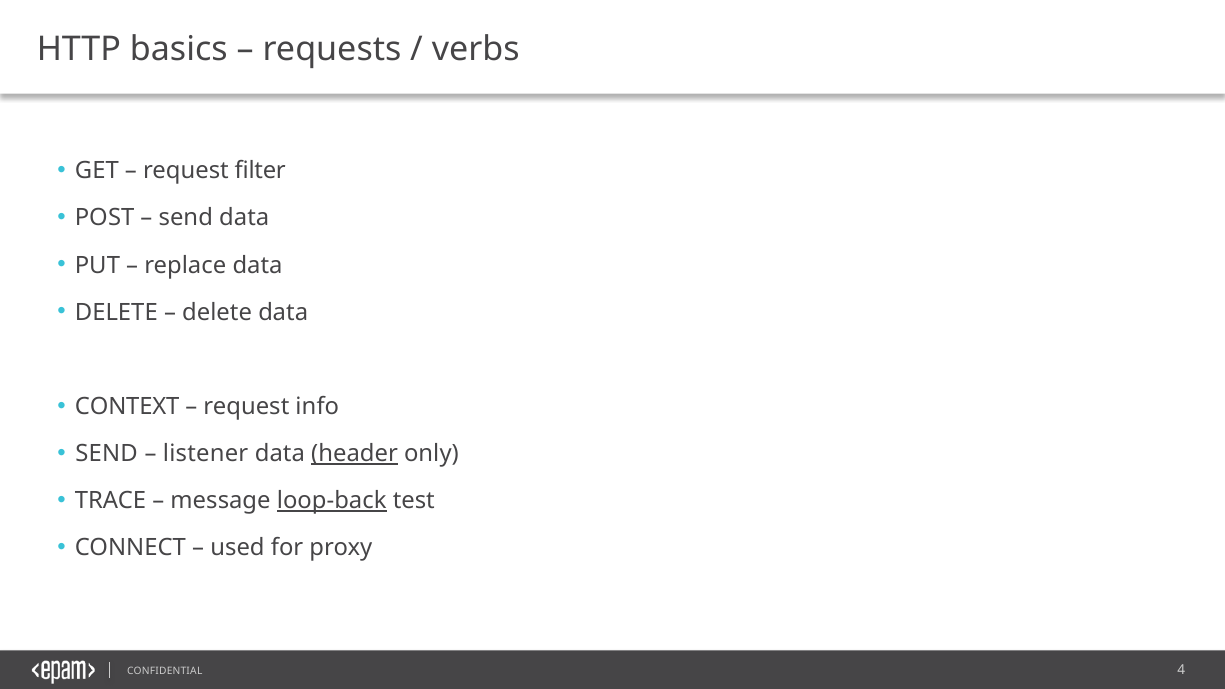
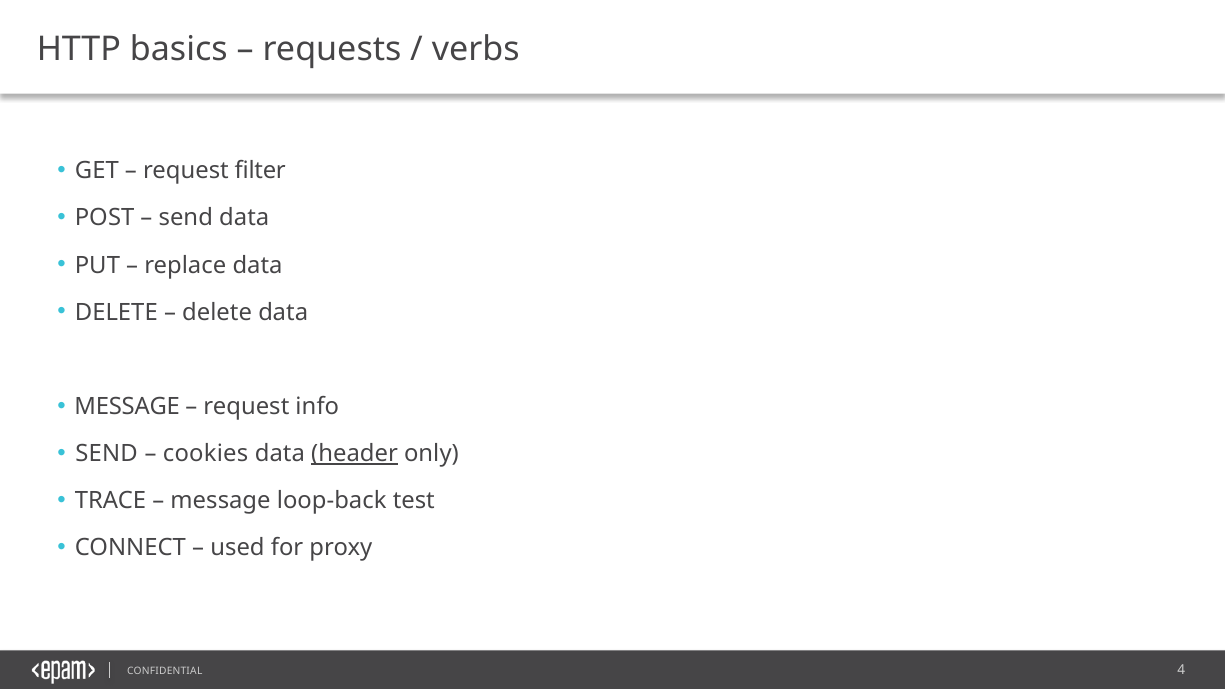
CONTEXT: CONTEXT -> MESSAGE (127, 407)
listener: listener -> cookies (206, 454)
loop-back underline: present -> none (332, 501)
